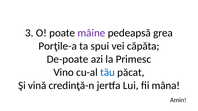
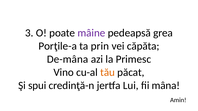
spui: spui -> prin (100, 46)
De-poate: De-poate -> De-mâna (68, 59)
tău colour: blue -> orange (108, 73)
vină: vină -> spui (37, 86)
